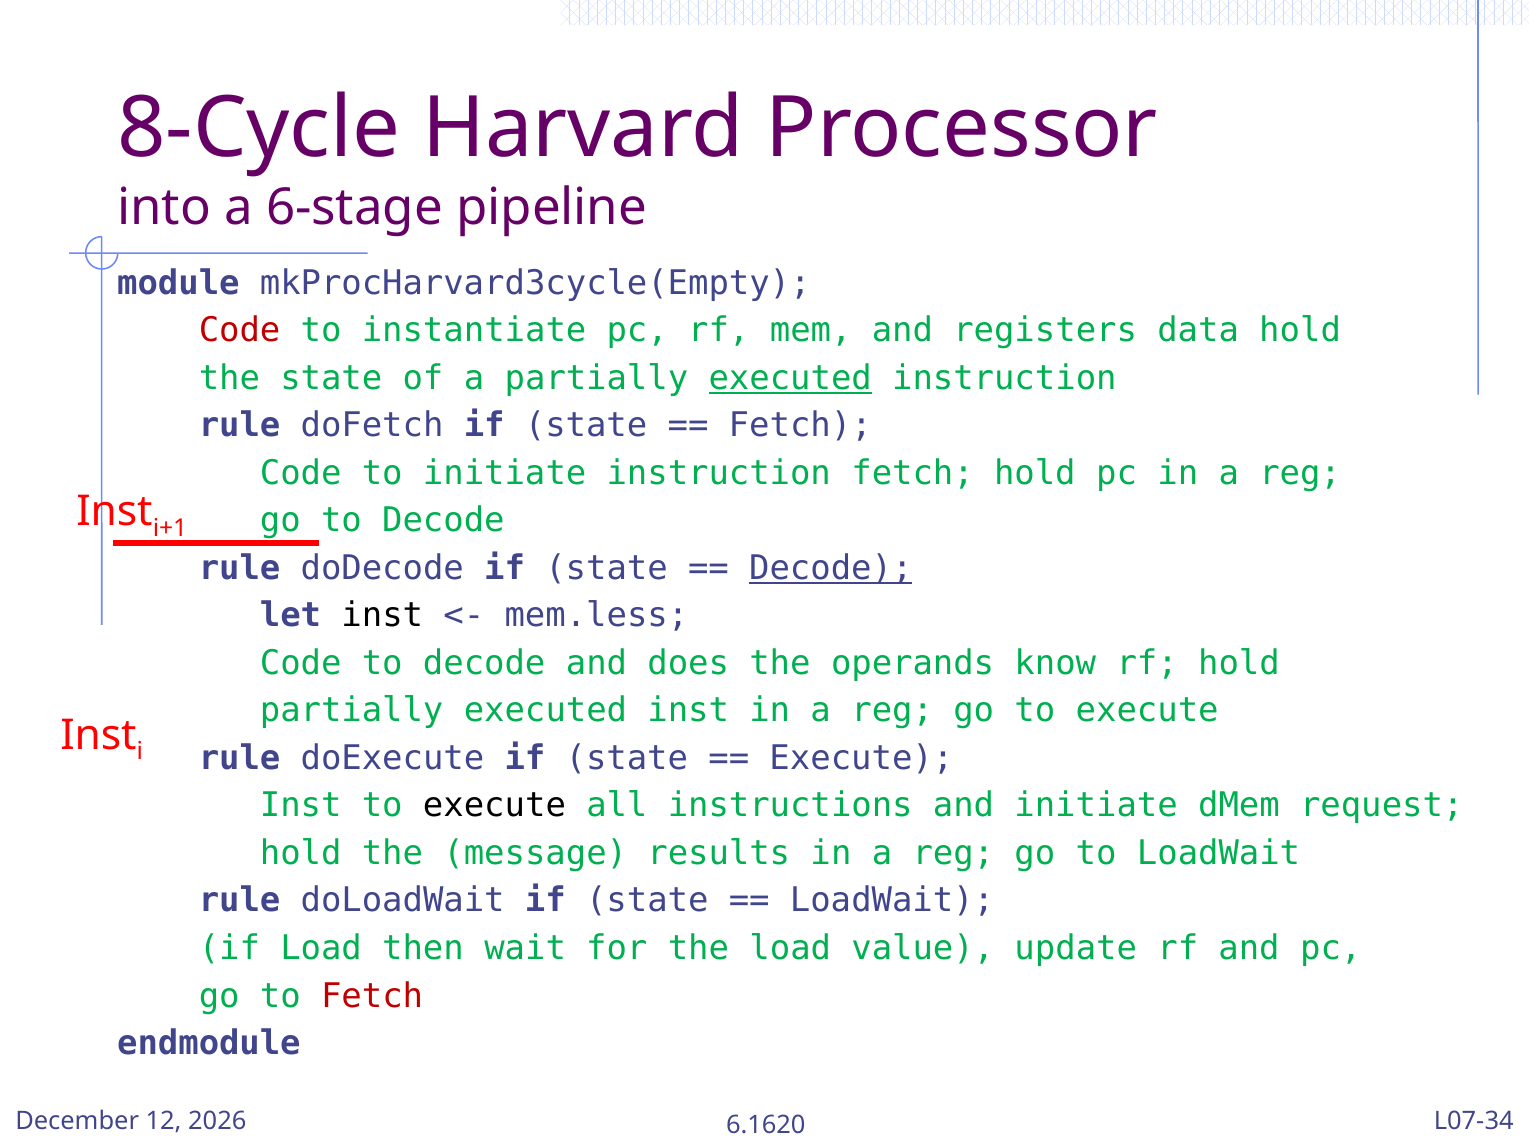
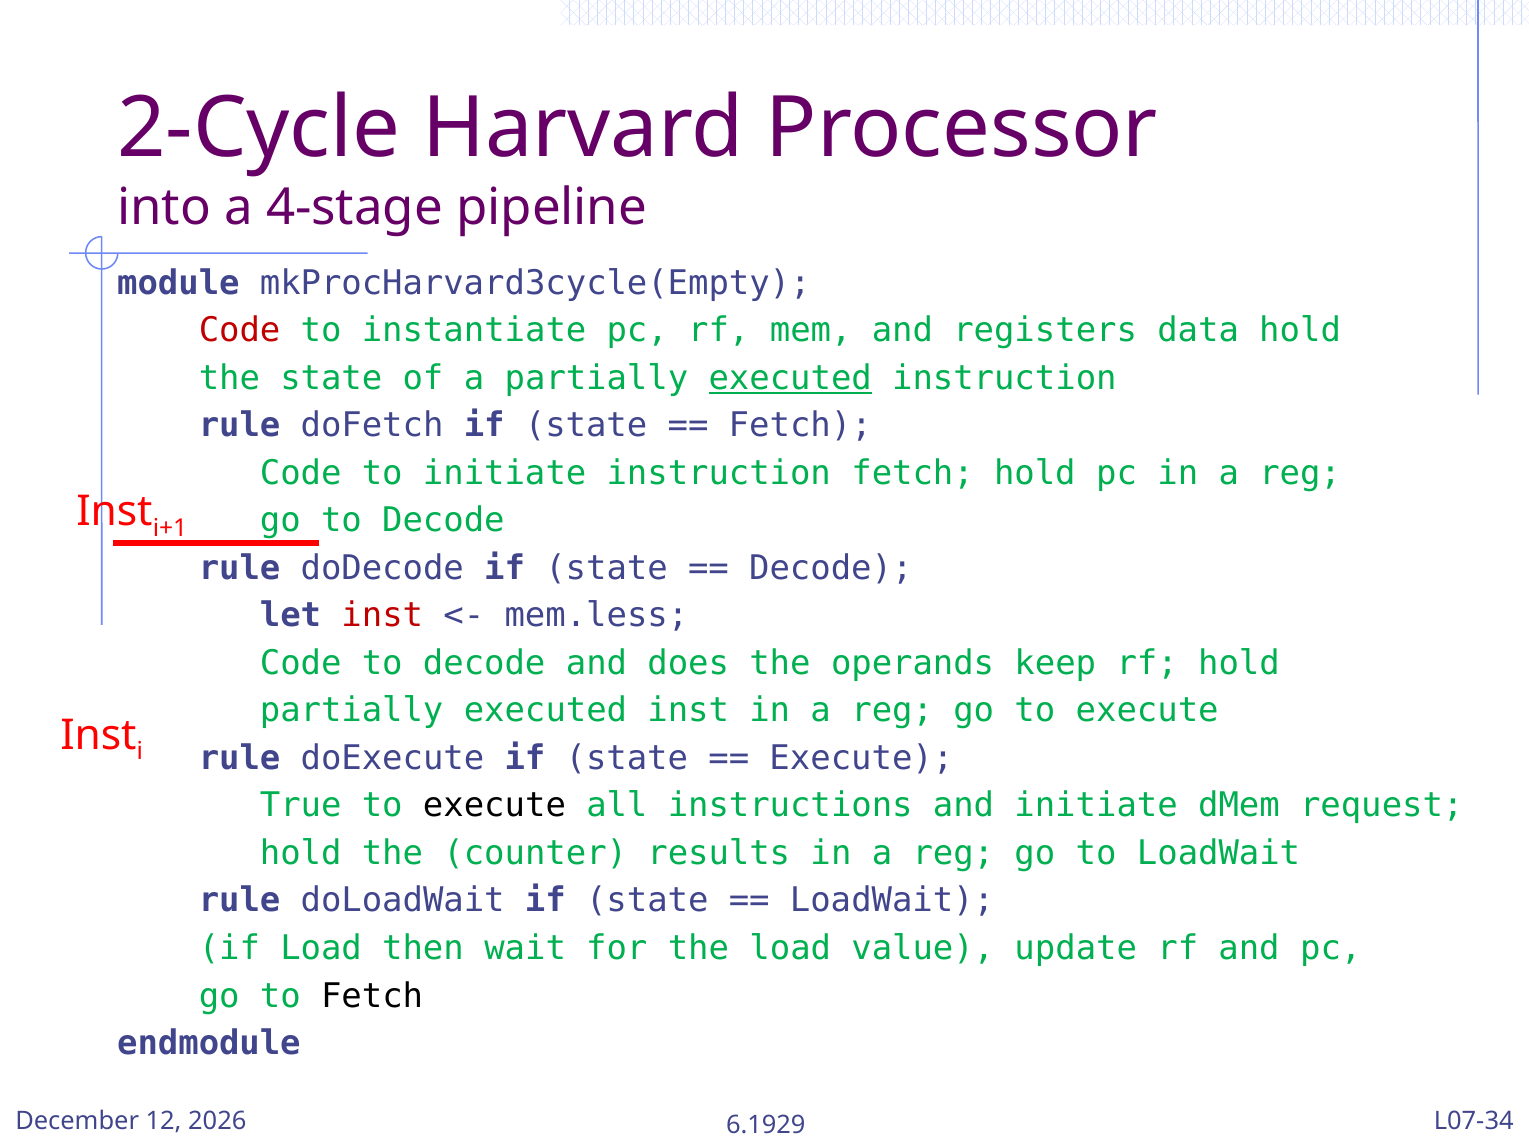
8-Cycle: 8-Cycle -> 2-Cycle (259, 128)
6-stage: 6-stage -> 4-stage (355, 207)
Decode underline: present -> none (831, 568)
inst colour: black -> red (382, 616)
know: know -> keep (1055, 664)
Inst: Inst -> True (301, 806)
message: message -> counter (535, 854)
Fetch colour: red -> black (372, 996)
6.1620: 6.1620 -> 6.1929 (766, 1126)
